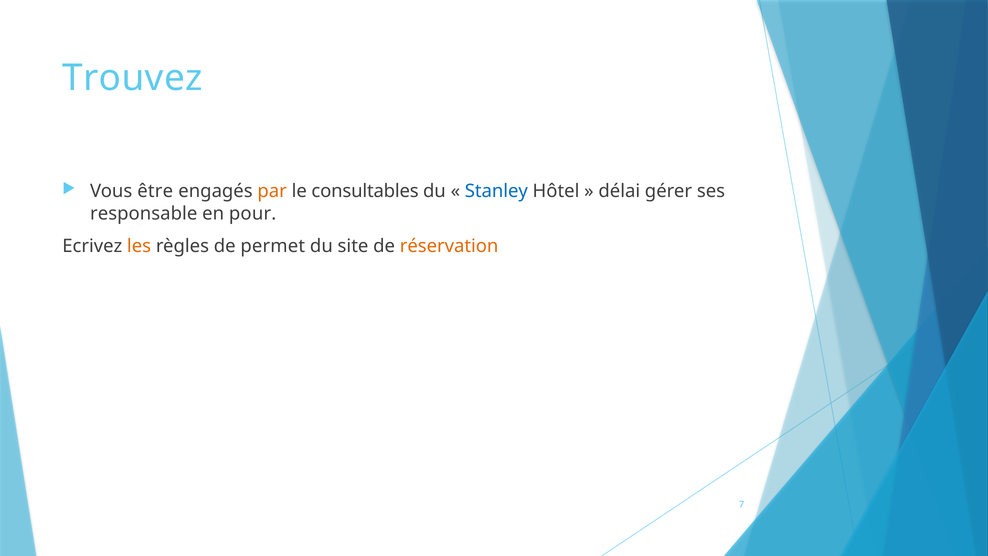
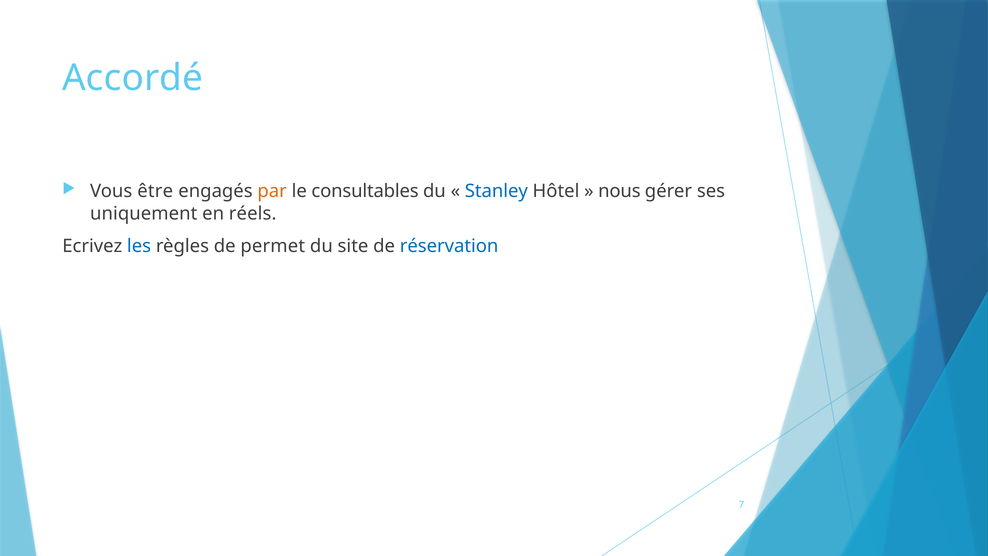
Trouvez: Trouvez -> Accordé (133, 78)
délai: délai -> nous (619, 191)
responsable: responsable -> uniquement (144, 213)
pour: pour -> réels (253, 213)
les colour: orange -> blue (139, 246)
réservation colour: orange -> blue (449, 246)
